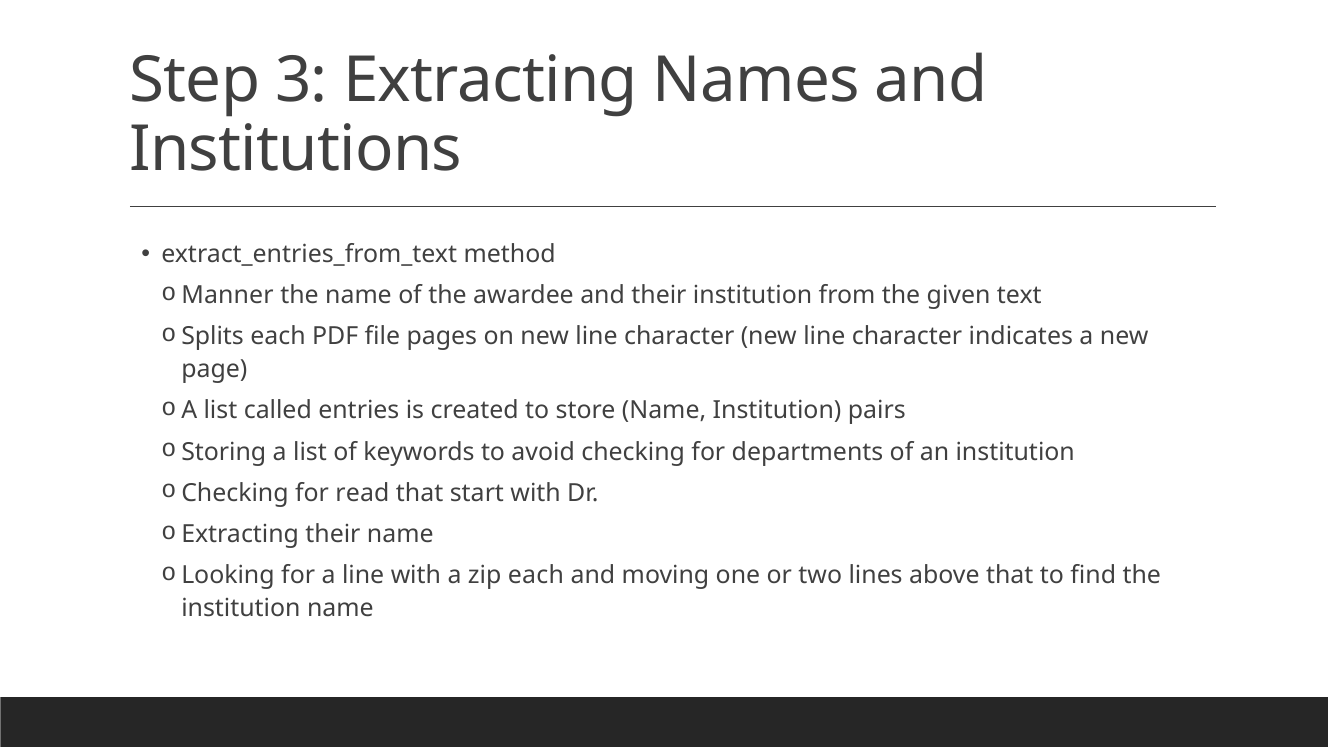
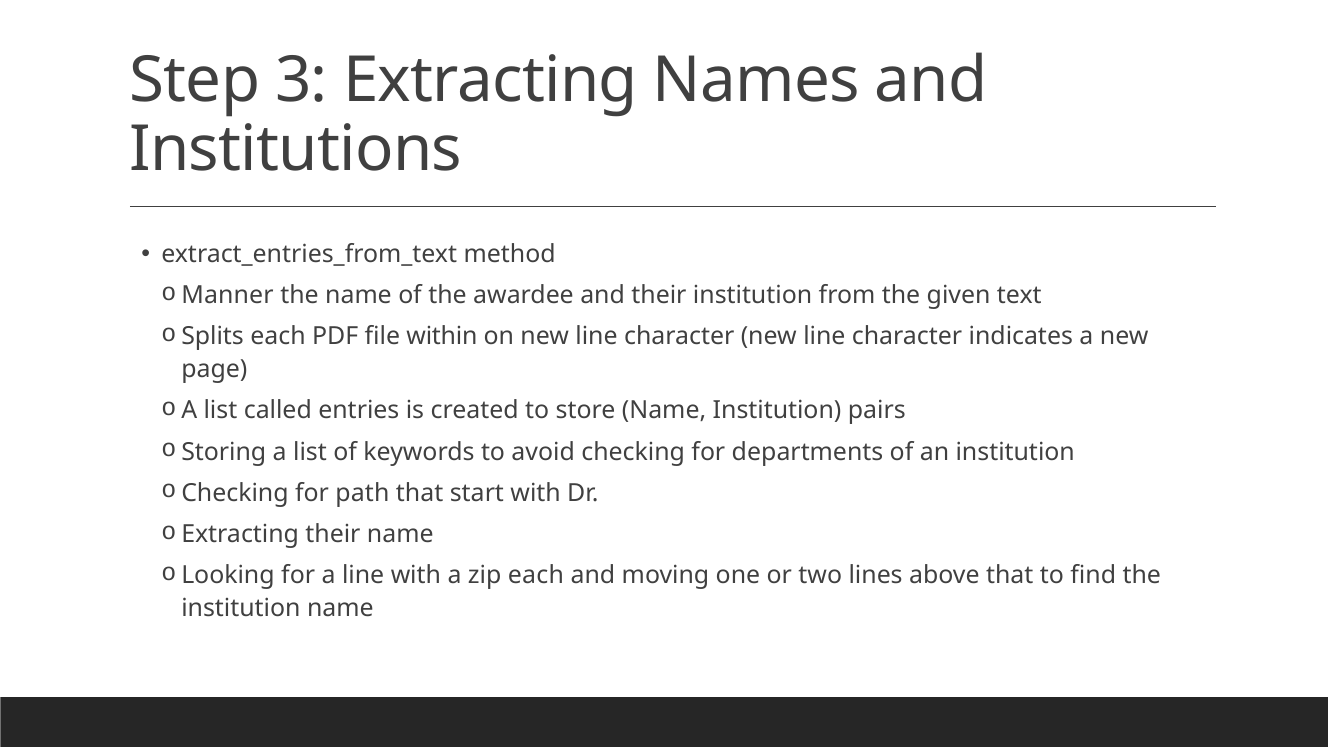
pages: pages -> within (442, 337)
read: read -> path (362, 493)
